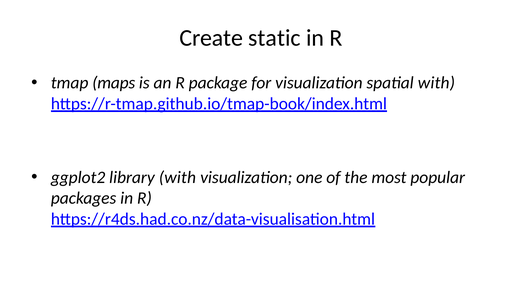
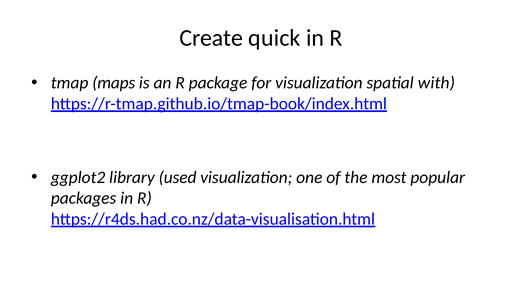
static: static -> quick (274, 38)
library with: with -> used (178, 177)
